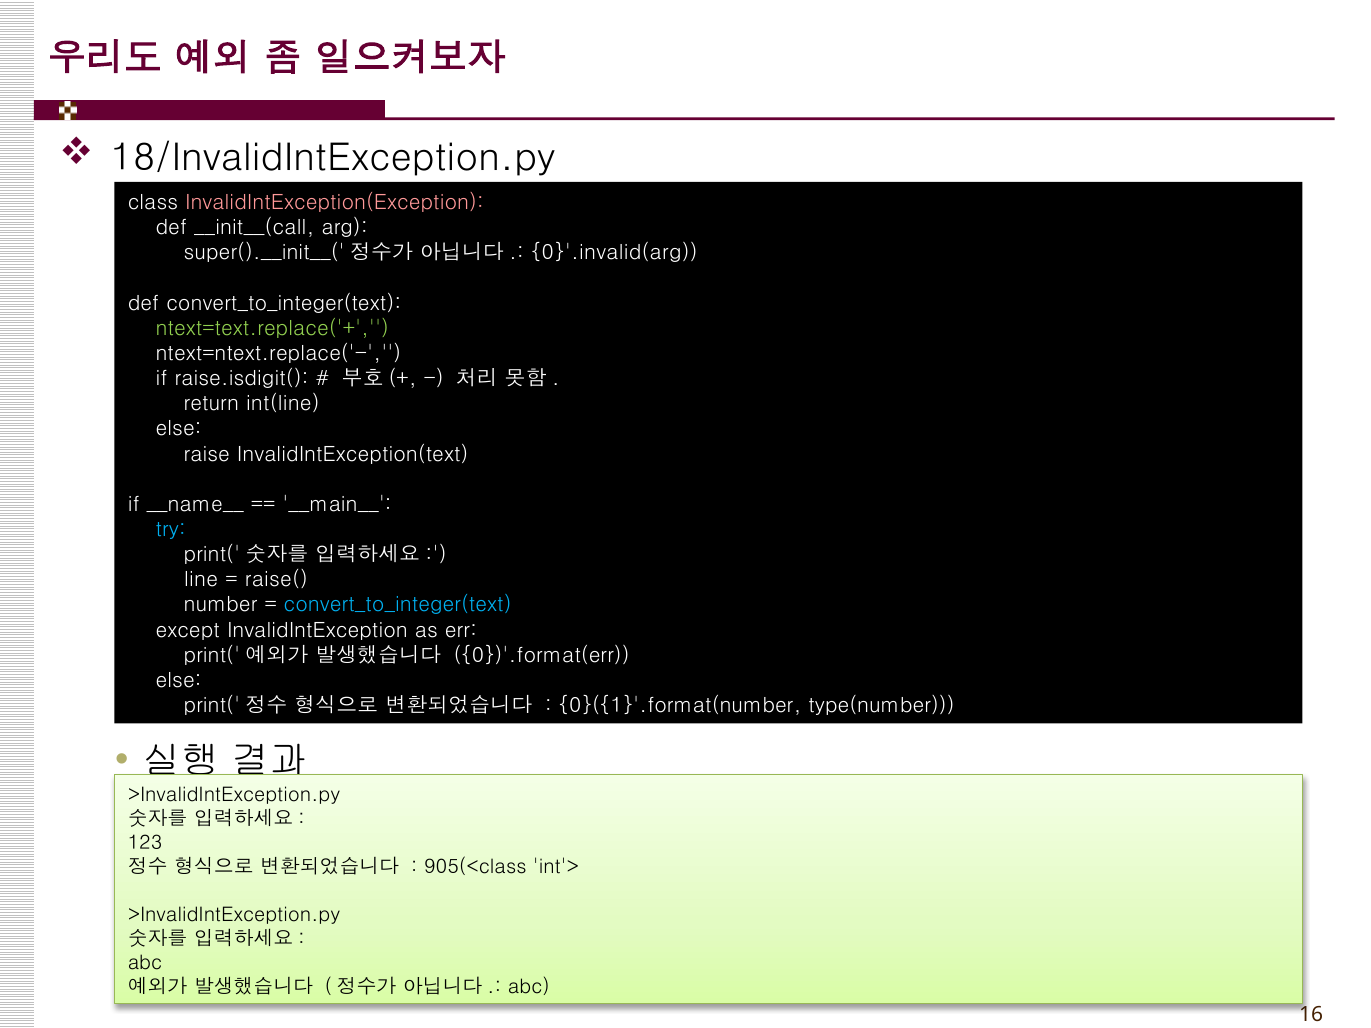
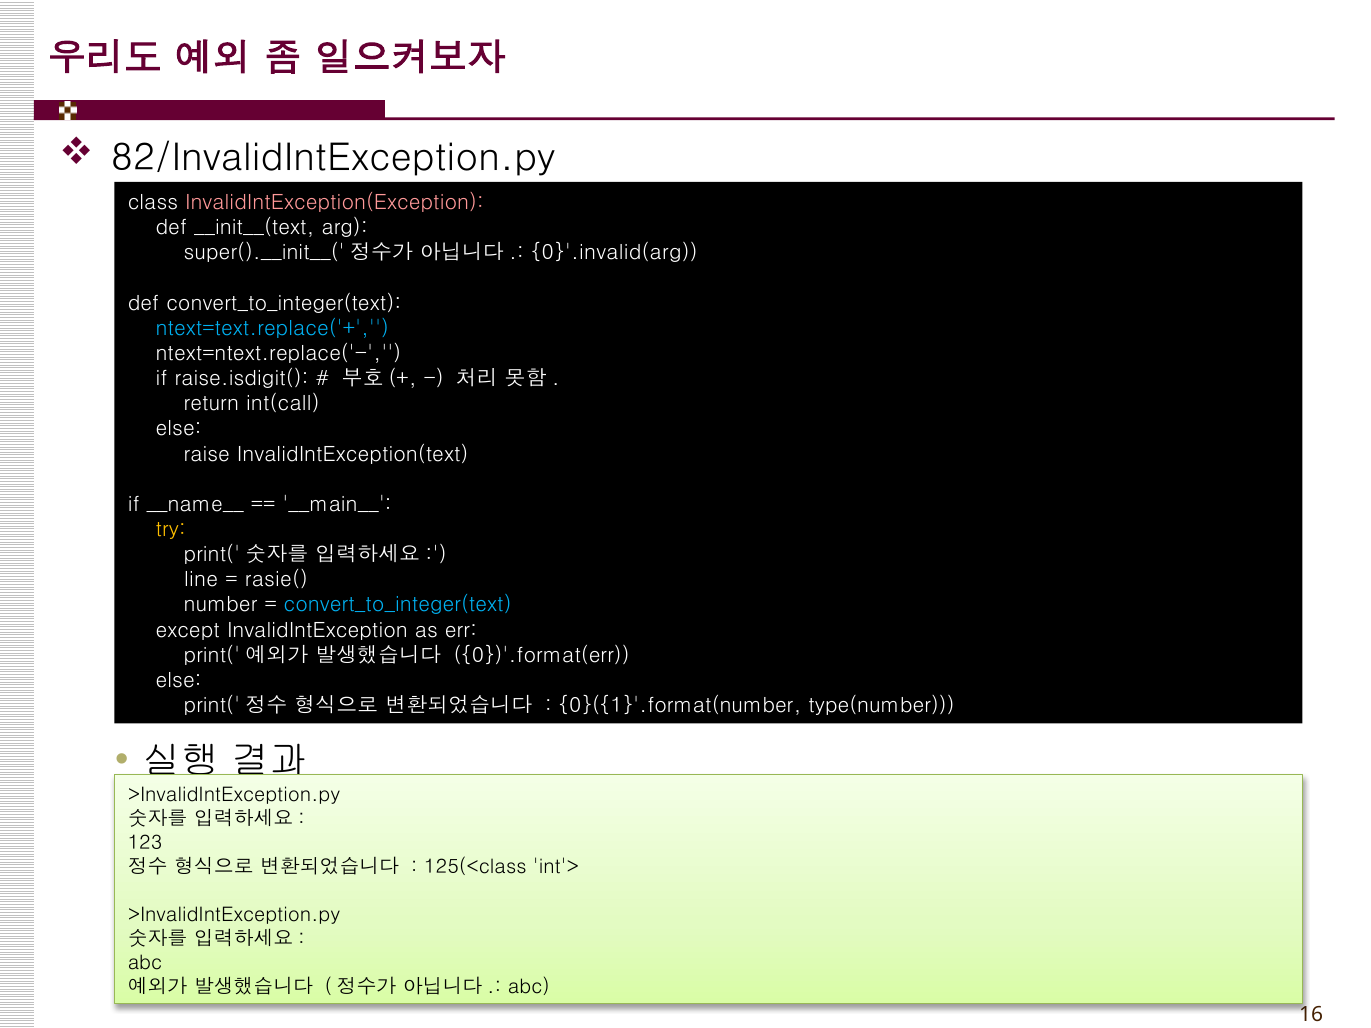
18/InvalidIntException.py: 18/InvalidIntException.py -> 82/InvalidIntException.py (333, 158)
__init__(call: __init__(call -> __init__(text (254, 228)
ntext=text.replace('+ colour: light green -> light blue (272, 329)
int(line: int(line -> int(call (283, 404)
try colour: light blue -> yellow (171, 530)
raise(: raise( -> rasie( (276, 580)
905(<class: 905(<class -> 125(<class (475, 867)
